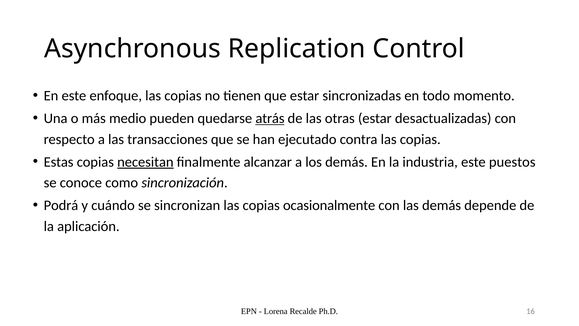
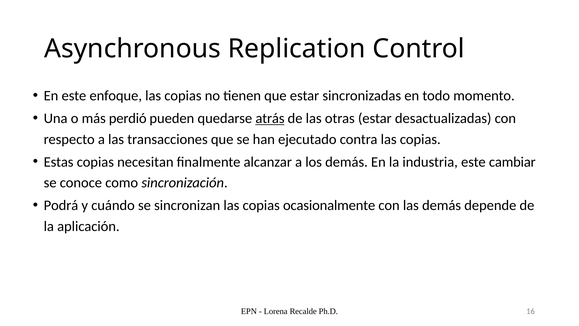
medio: medio -> perdió (128, 118)
necesitan underline: present -> none (145, 162)
puestos: puestos -> cambiar (512, 162)
